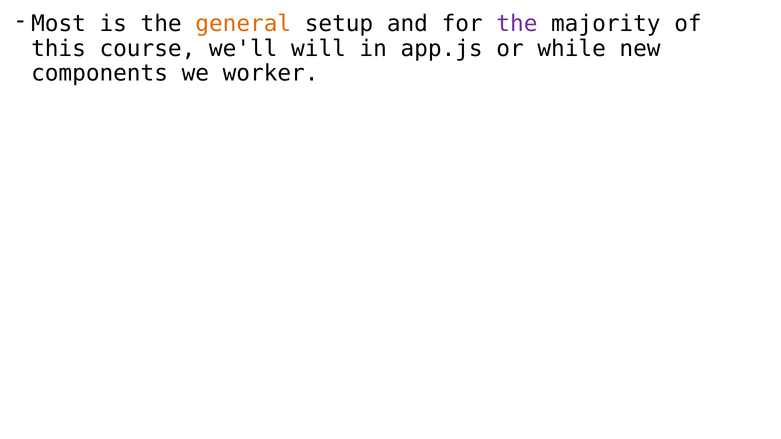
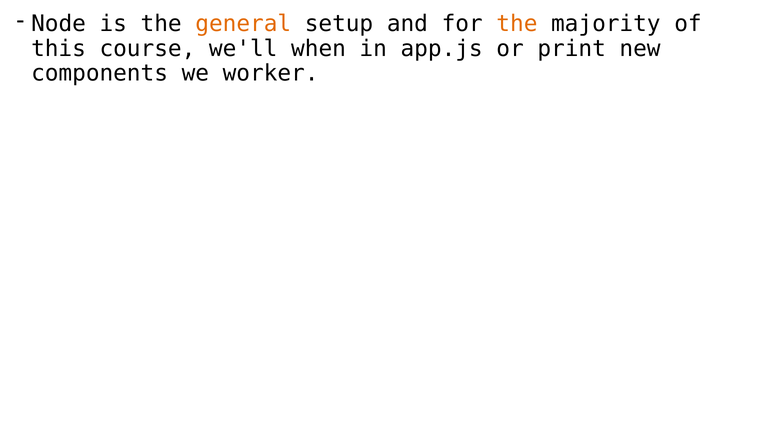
Most: Most -> Node (59, 24)
the colour: purple -> orange (517, 24)
will: will -> when (319, 49)
while: while -> print (572, 49)
